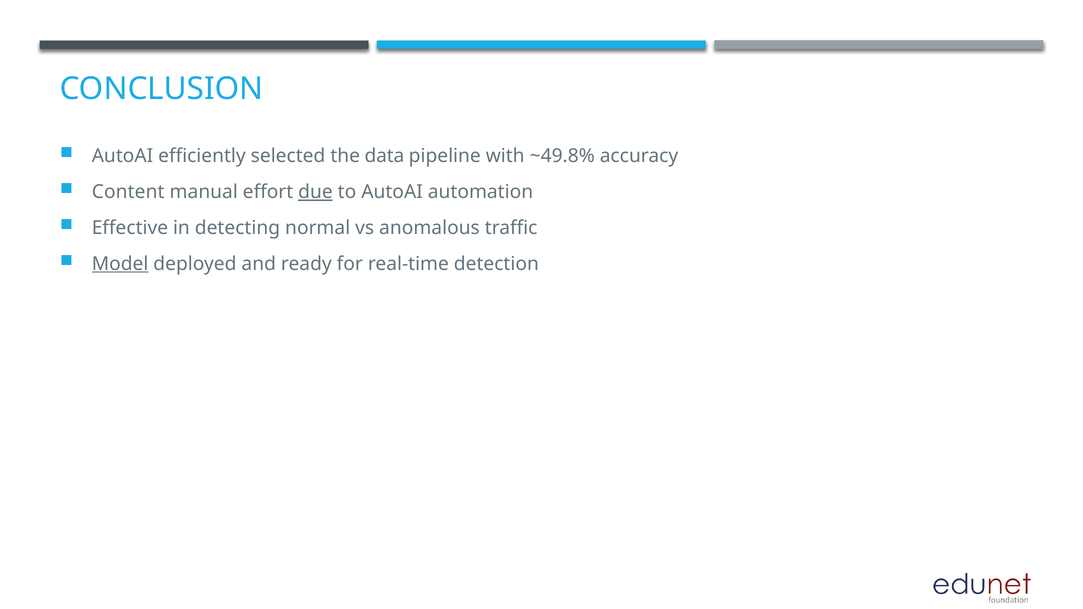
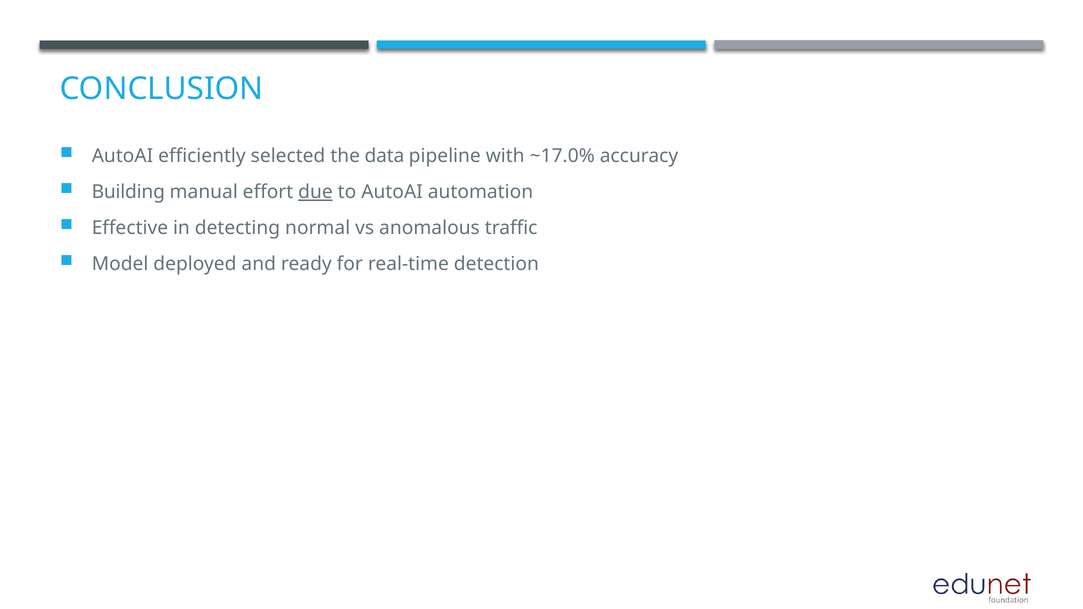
~49.8%: ~49.8% -> ~17.0% (562, 156)
Content: Content -> Building (128, 192)
Model underline: present -> none (120, 264)
